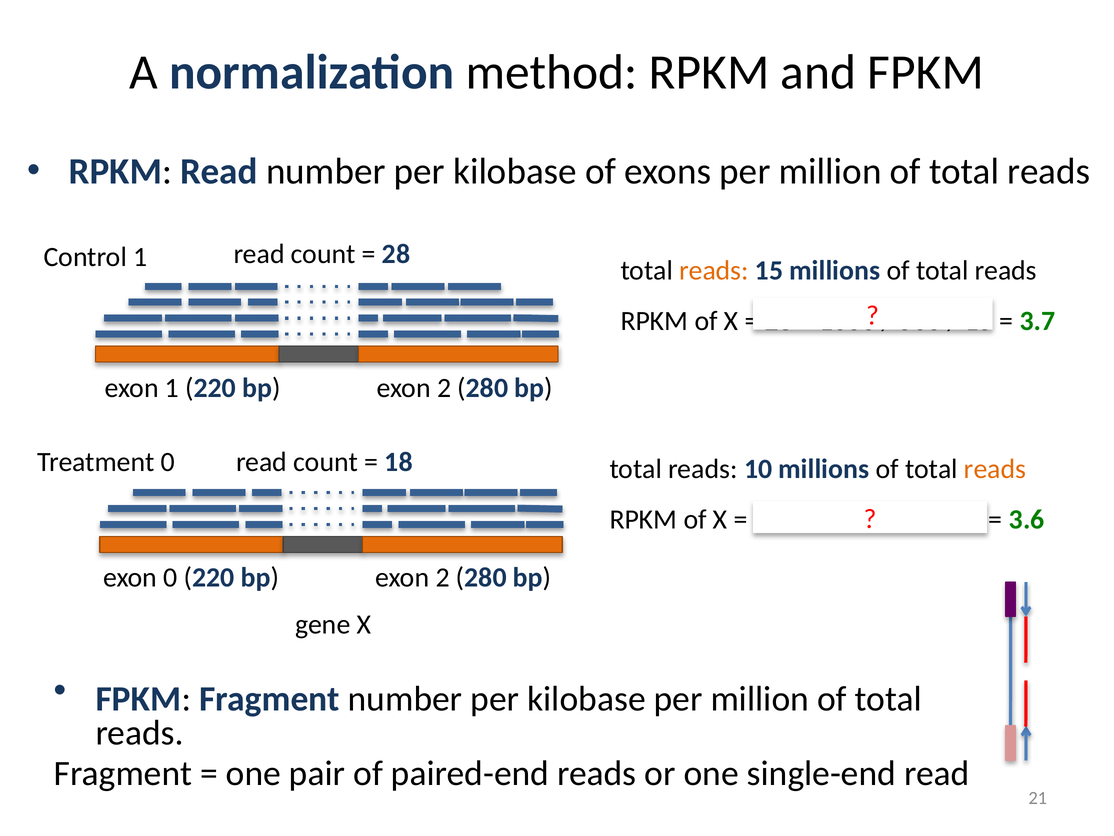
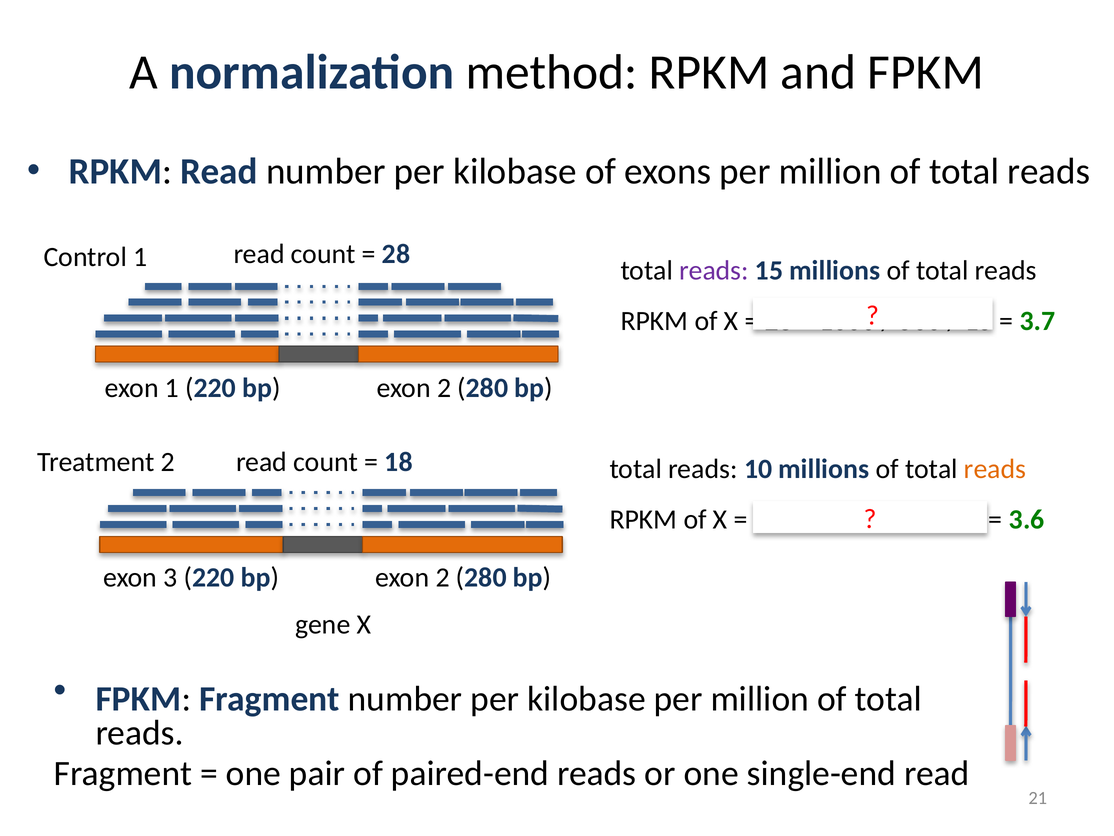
reads colour: orange -> purple (714, 271)
Treatment 0: 0 -> 2 (168, 462)
exon 0: 0 -> 3 (170, 577)
